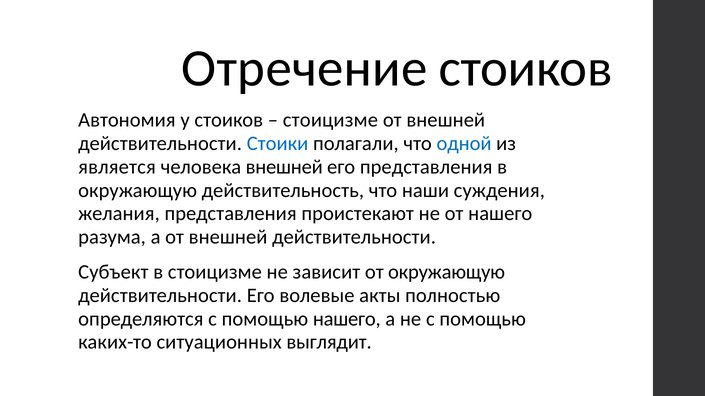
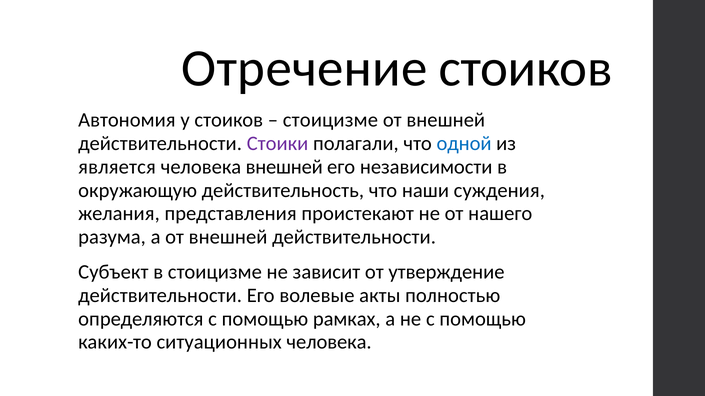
Стоики colour: blue -> purple (278, 144)
его представления: представления -> независимости (426, 167)
от окружающую: окружающую -> утверждение (446, 272)
помощью нашего: нашего -> рамках (347, 319)
ситуационных выглядит: выглядит -> человека (329, 343)
